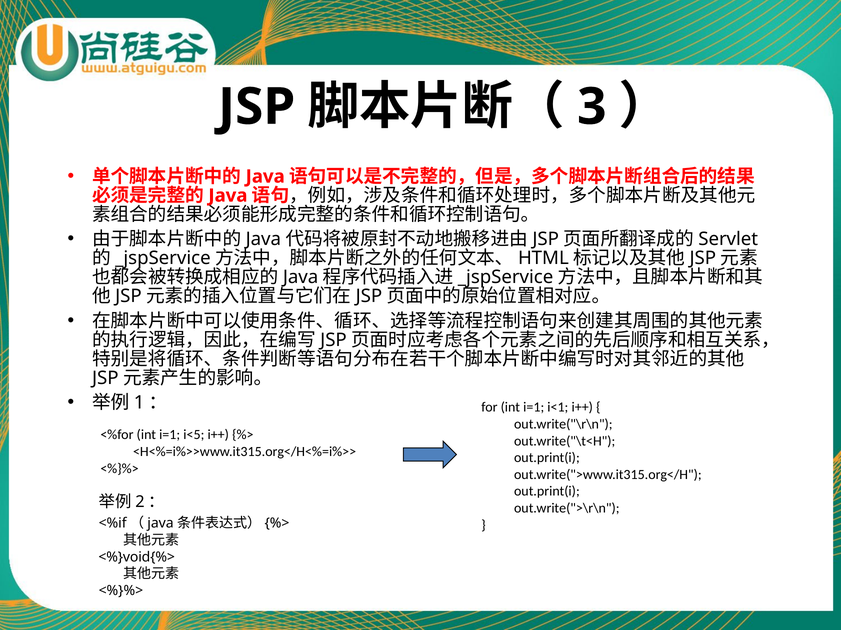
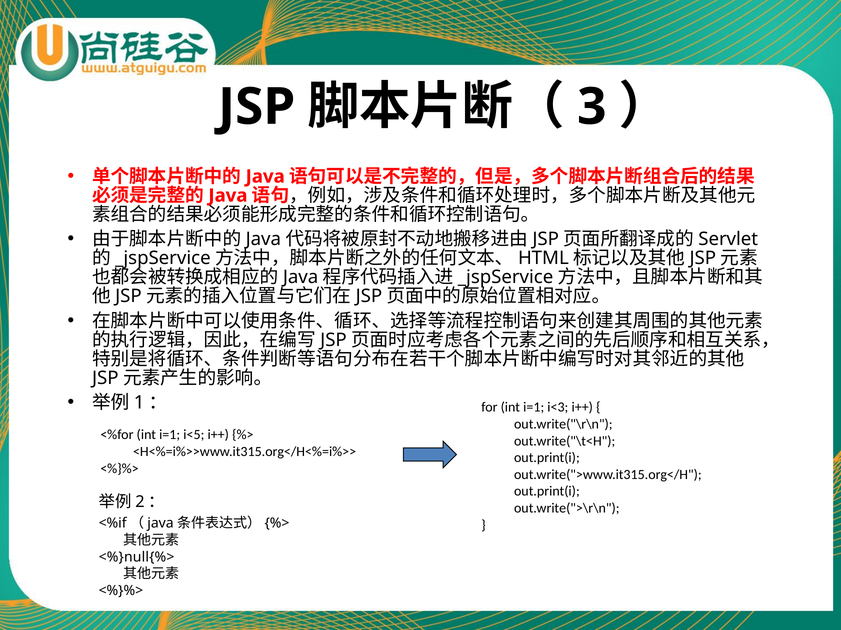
i<1: i<1 -> i<3 (558, 408)
<%}void{%>: <%}void{%> -> <%}null{%> (137, 558)
